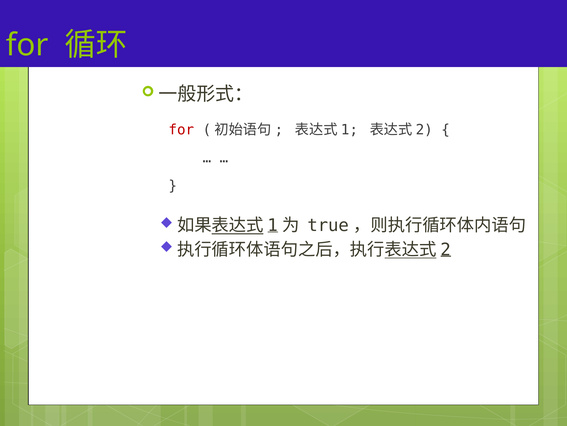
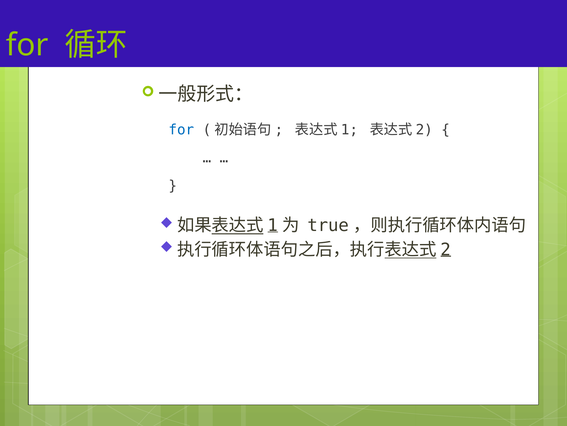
for colour: red -> blue (181, 130)
